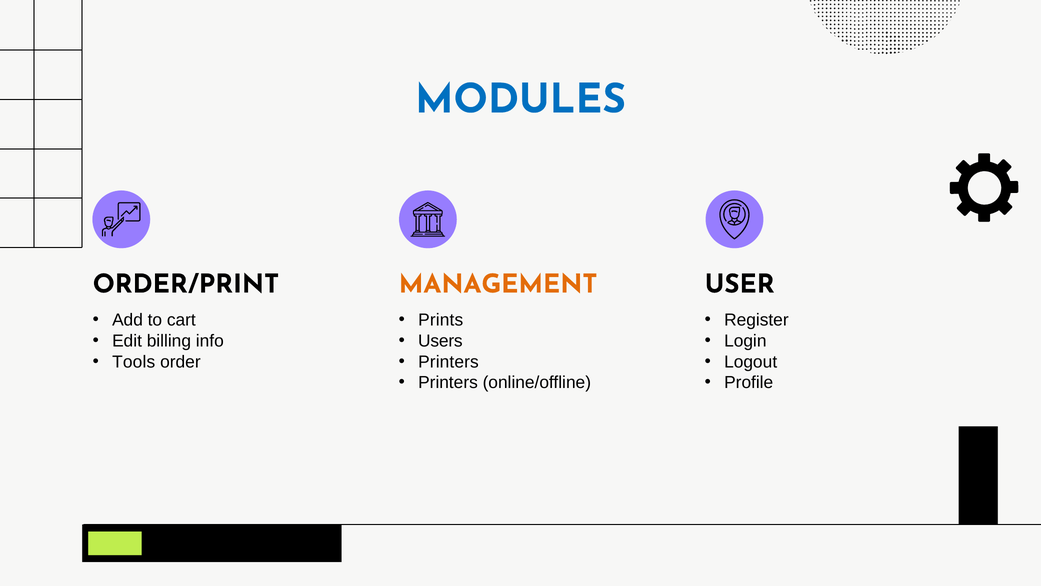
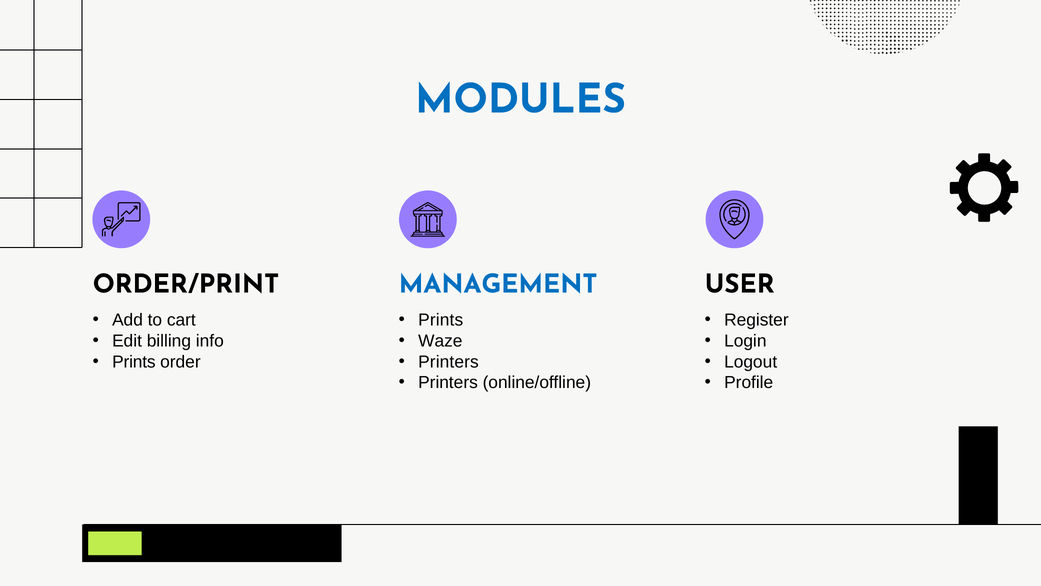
MANAGEMENT colour: orange -> blue (498, 284)
Users: Users -> Waze (440, 341)
Tools: Tools -> Prints (134, 362)
